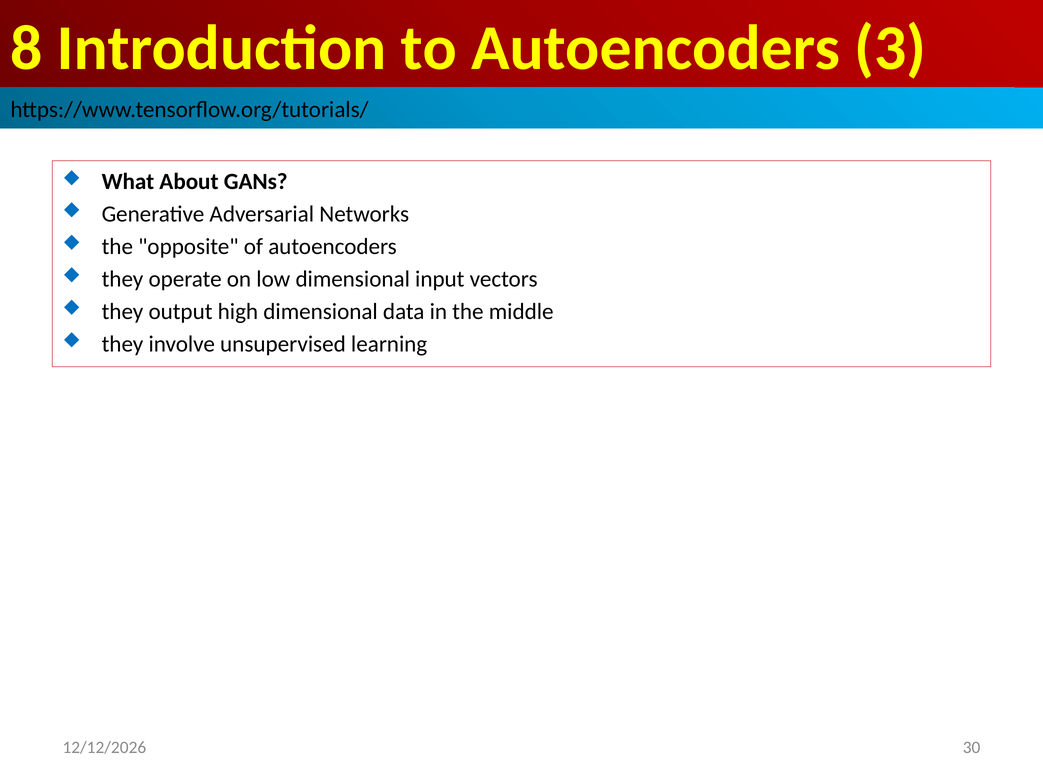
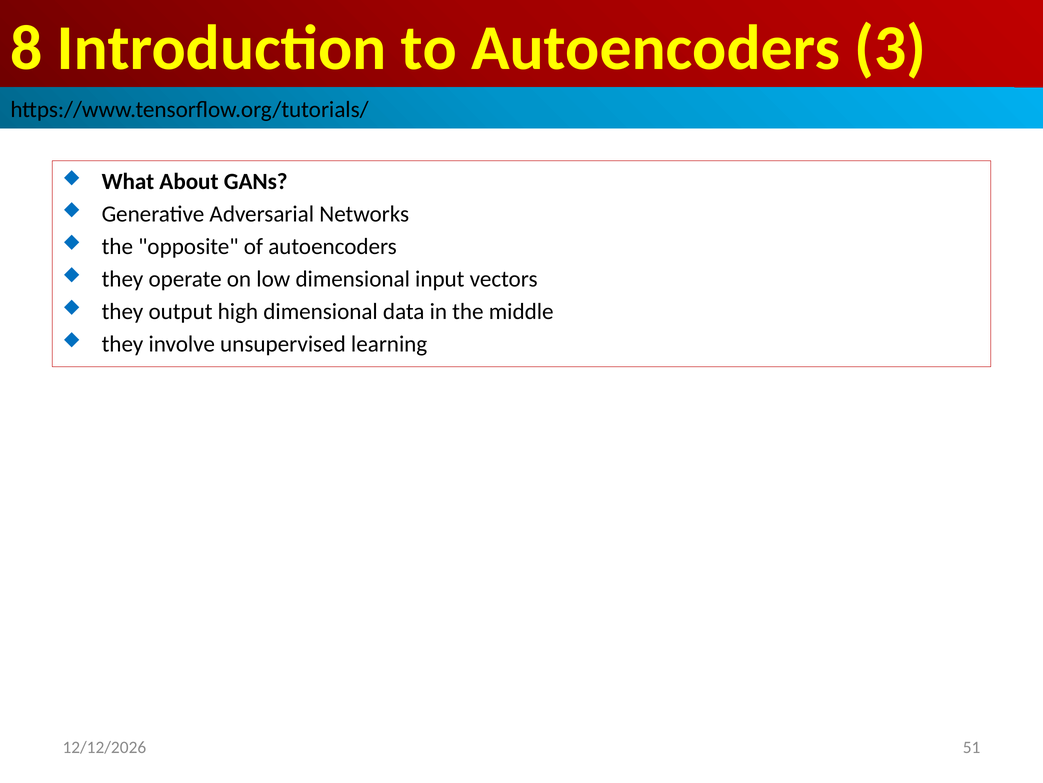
30: 30 -> 51 (972, 747)
